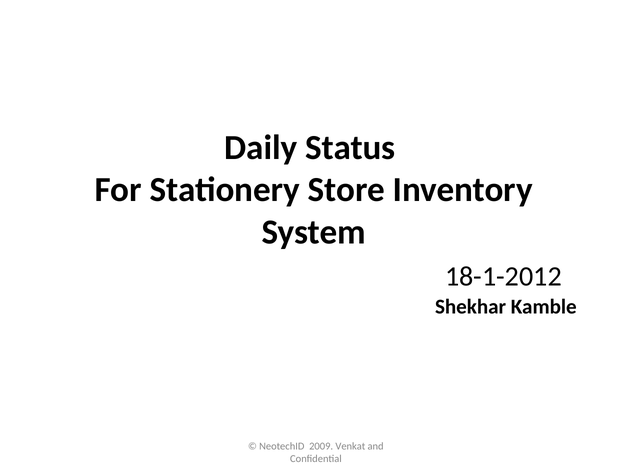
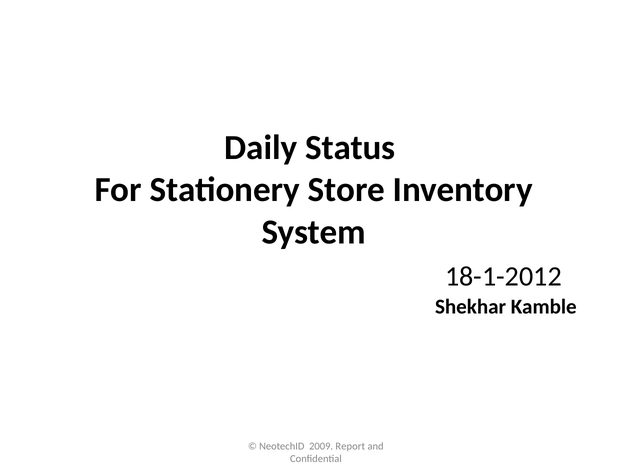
Venkat: Venkat -> Report (350, 446)
